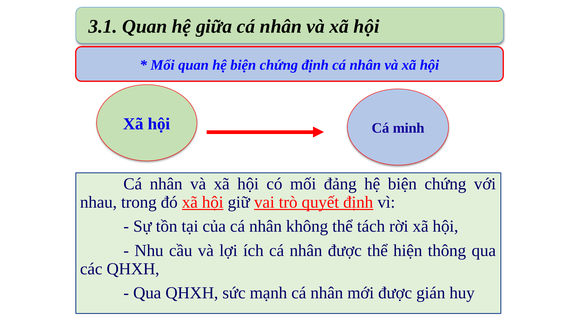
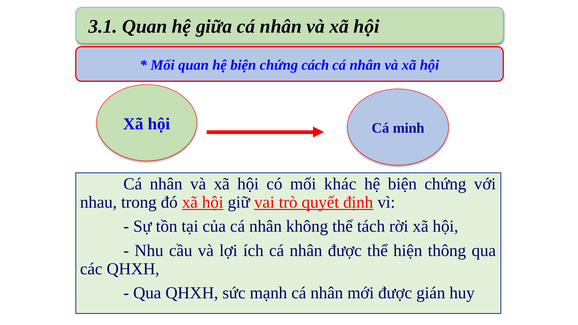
chứng định: định -> cách (315, 65)
đảng: đảng -> khác (340, 184)
